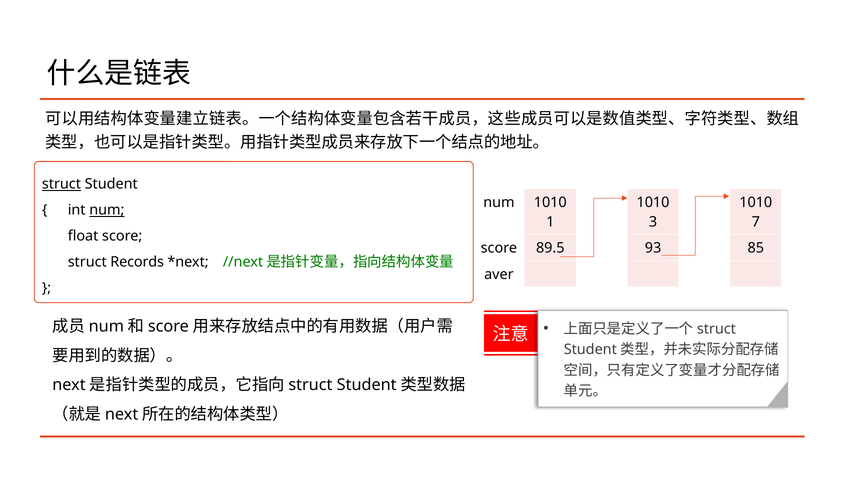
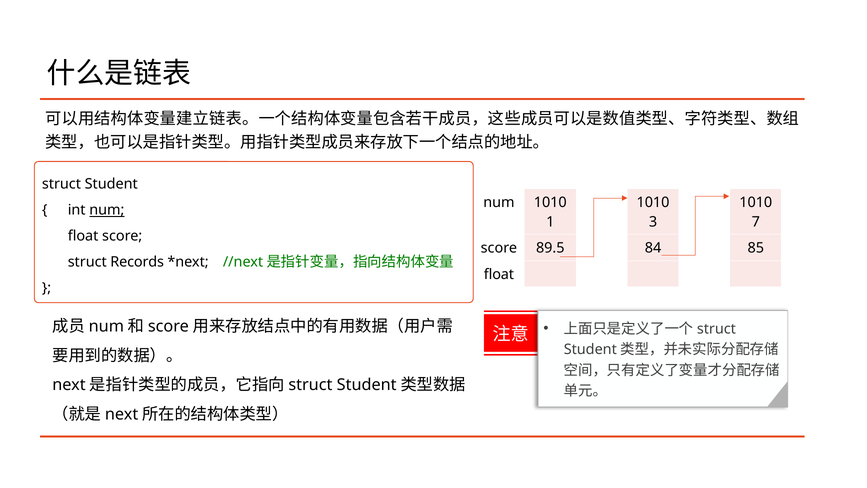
struct underline: present -> none (61, 184)
93: 93 -> 84 (653, 248)
aver: aver -> float (499, 274)
